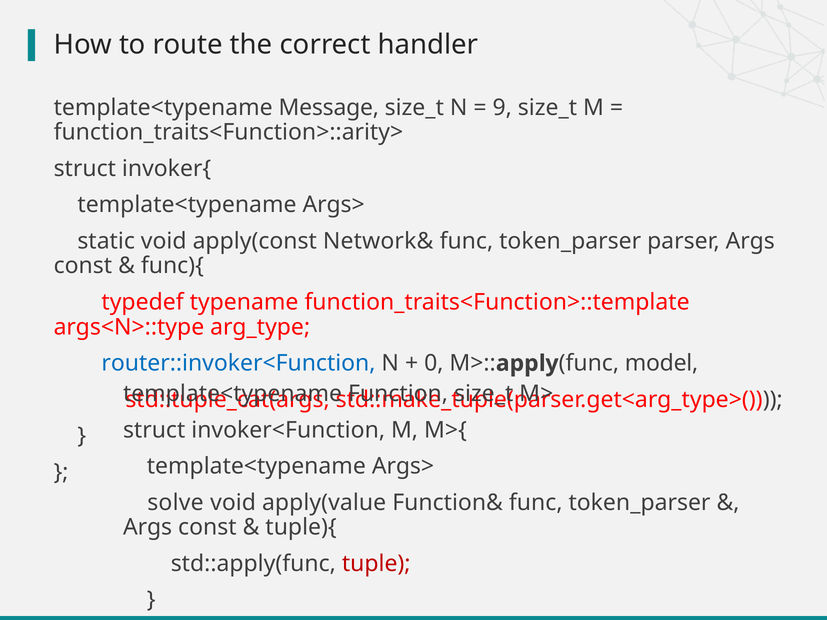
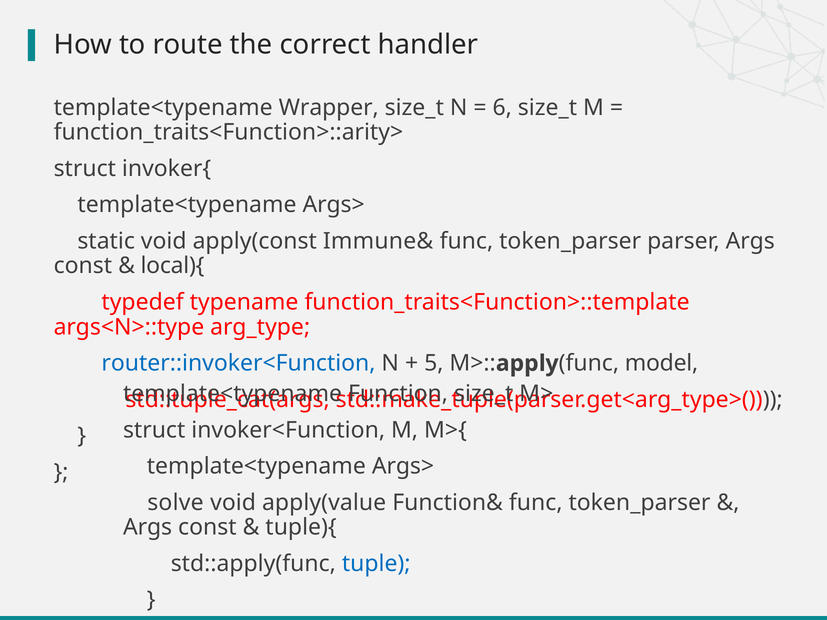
Message: Message -> Wrapper (329, 107)
9: 9 -> 6 (502, 107)
Network&: Network& -> Immune& (378, 241)
func){: func){ -> local){ (173, 266)
0: 0 -> 5 (434, 363)
tuple colour: red -> blue (376, 564)
